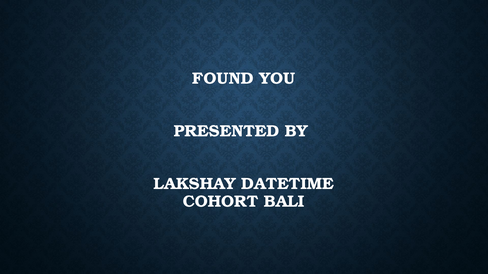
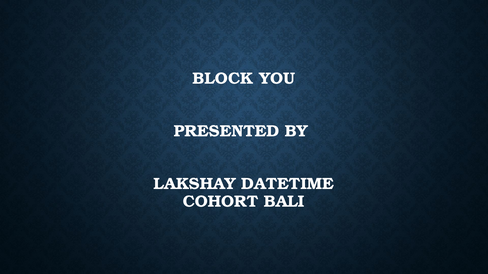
FOUND: FOUND -> BLOCK (223, 79)
